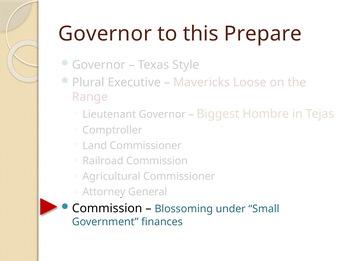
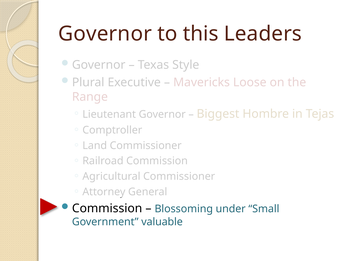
Prepare: Prepare -> Leaders (263, 34)
finances: finances -> valuable (162, 222)
